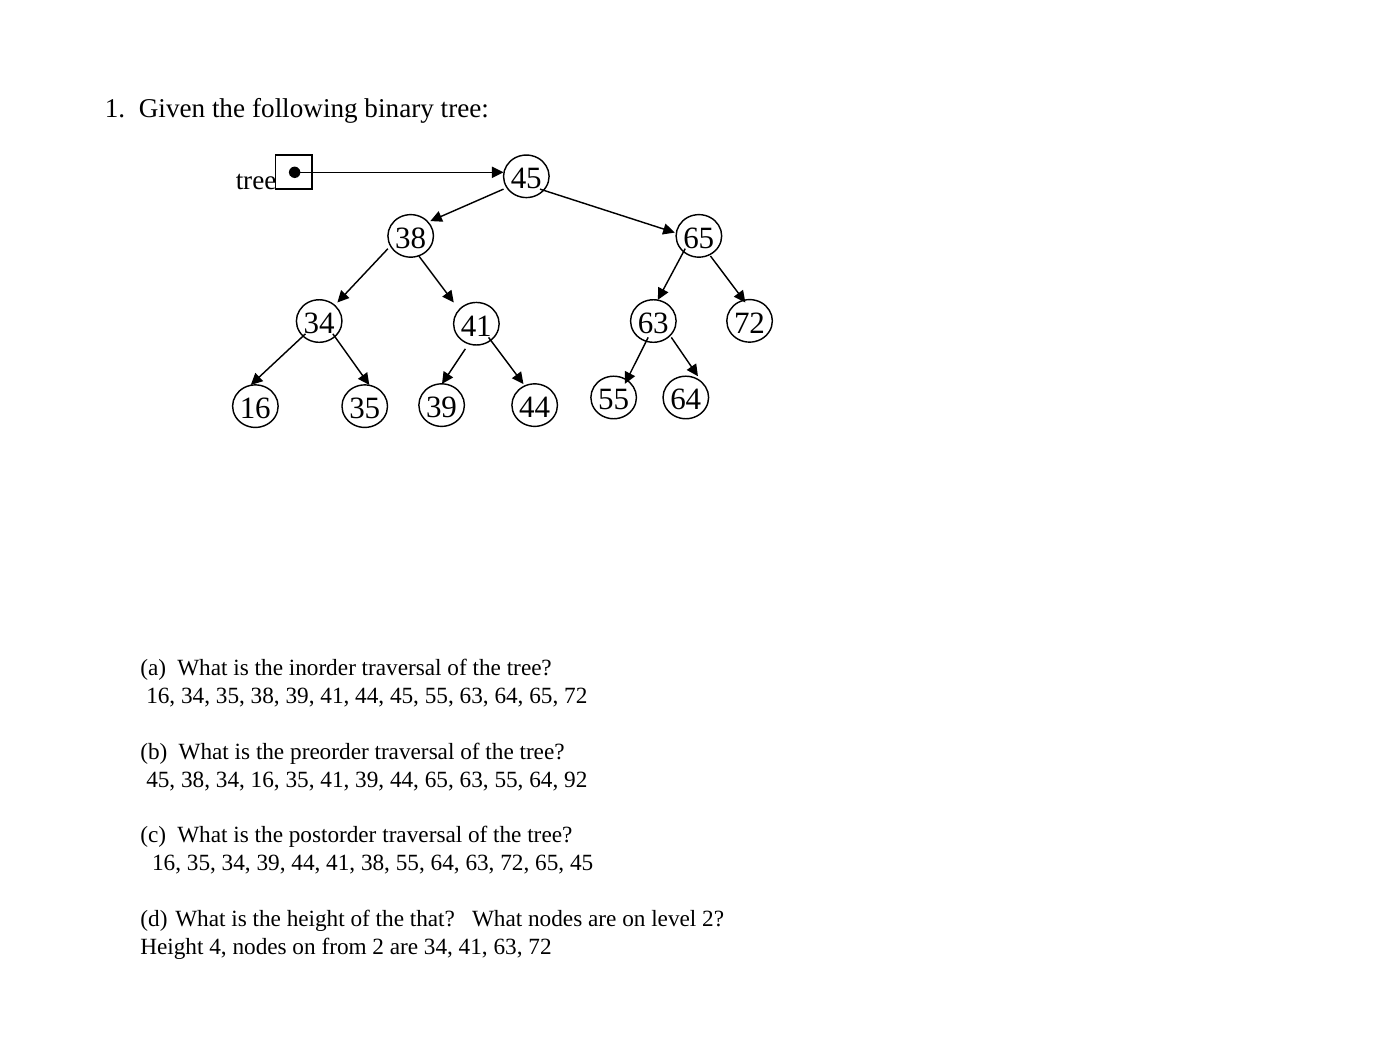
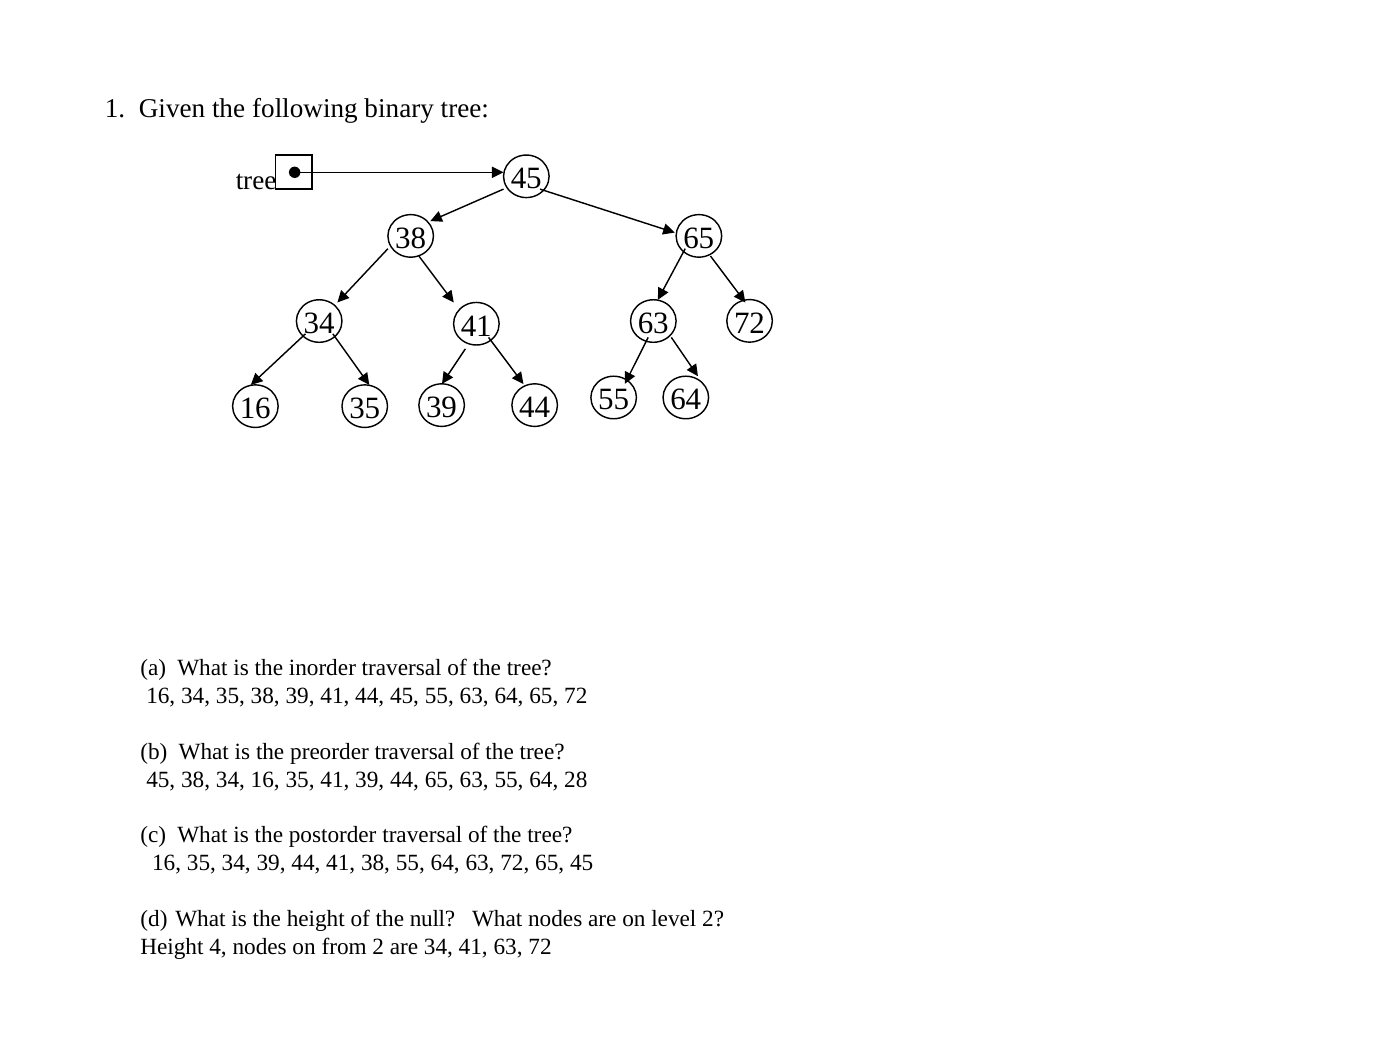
92: 92 -> 28 (576, 779)
that: that -> null (433, 919)
